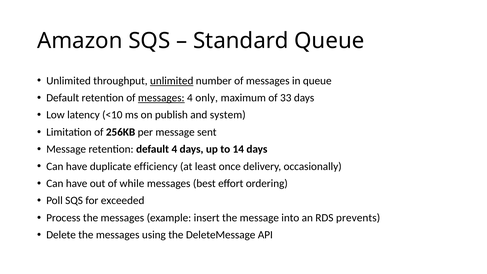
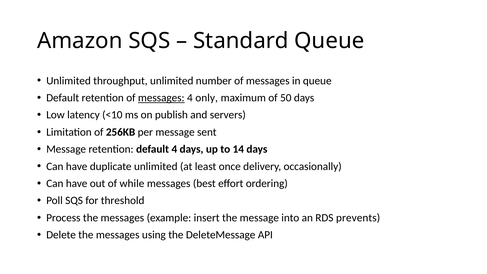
unlimited underline: present -> none (172, 81)
33: 33 -> 50 (286, 98)
system: system -> servers (228, 115)
duplicate efficiency: efficiency -> unlimited (156, 166)
exceeded: exceeded -> threshold (123, 201)
